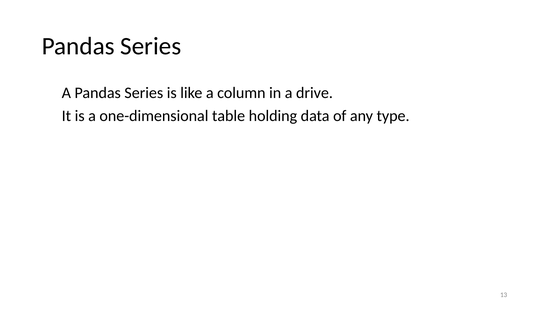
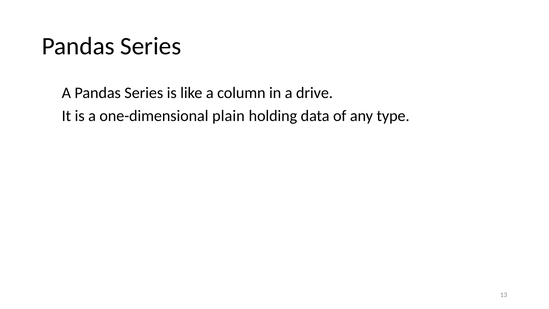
table: table -> plain (228, 116)
